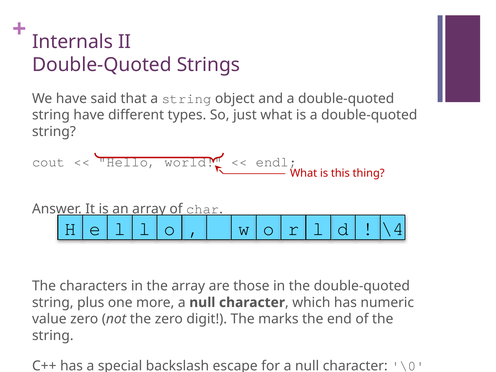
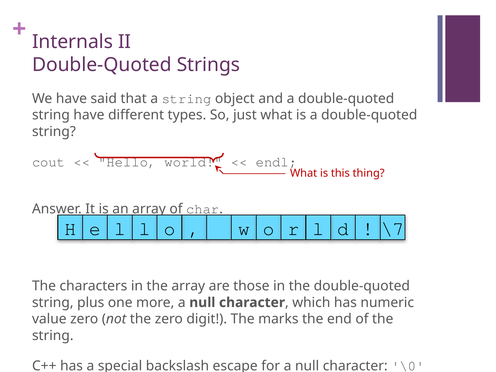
\4: \4 -> \7 (393, 229)
